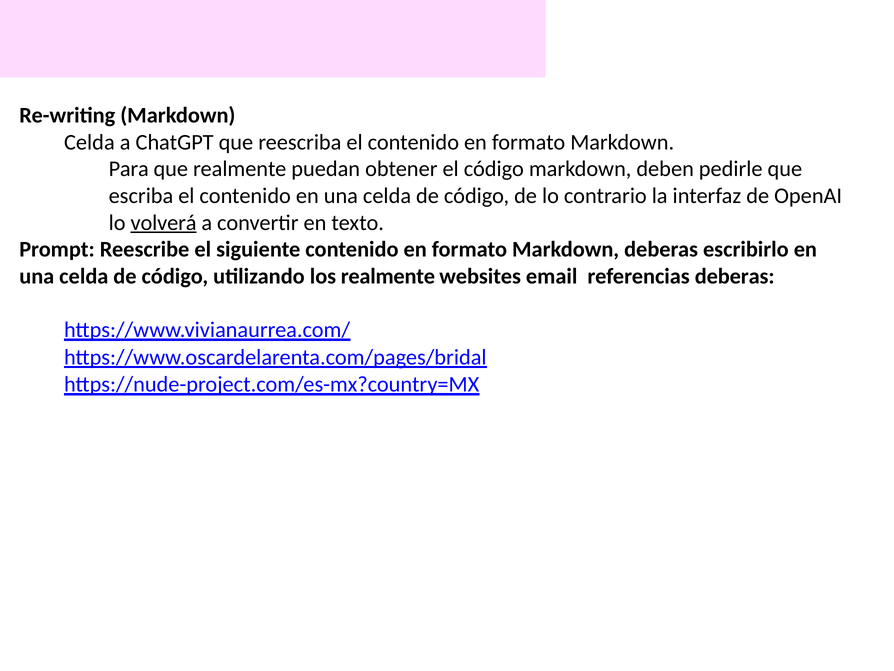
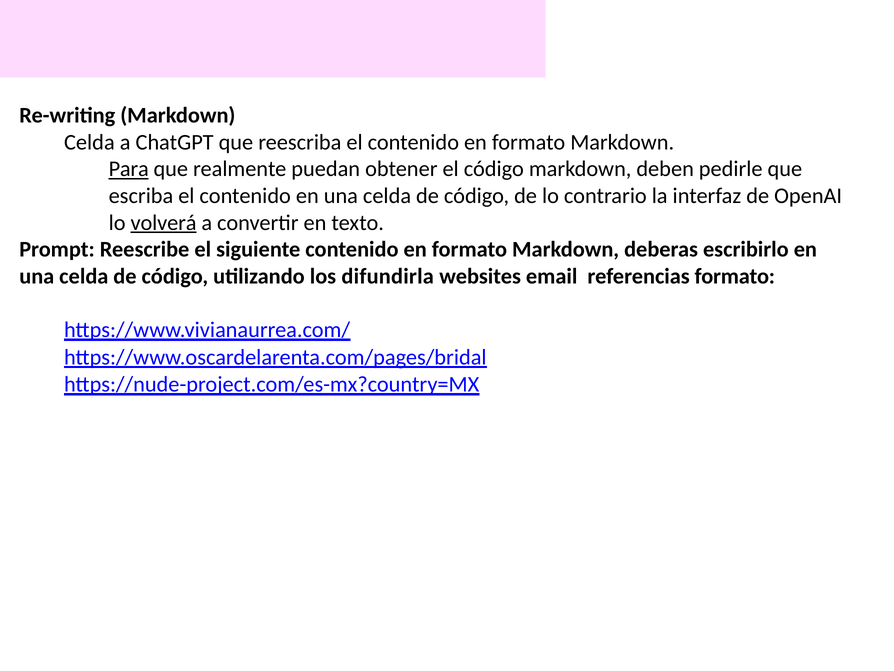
Para underline: none -> present (129, 169)
los realmente: realmente -> difundirla (388, 276)
referencias deberas: deberas -> formato (735, 276)
